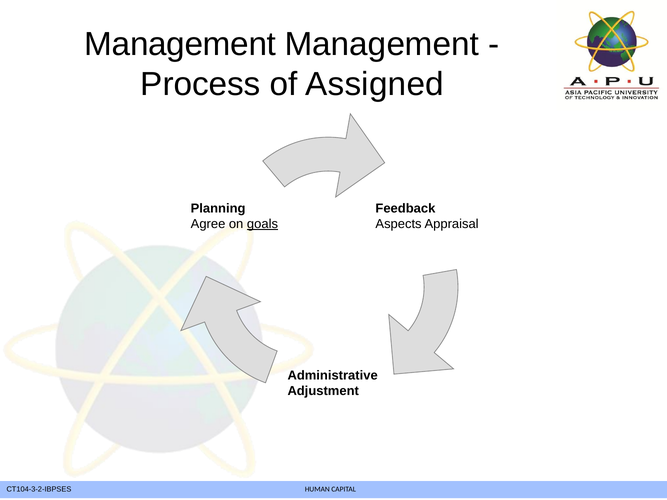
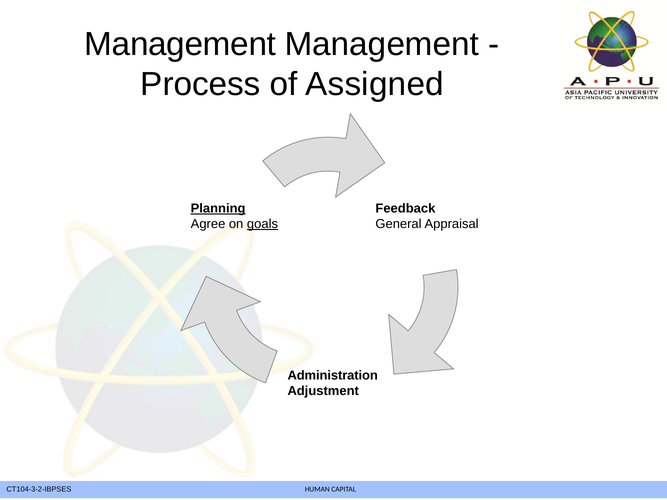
Planning underline: none -> present (218, 209)
Aspects: Aspects -> General (399, 224)
Administrative: Administrative -> Administration (333, 376)
